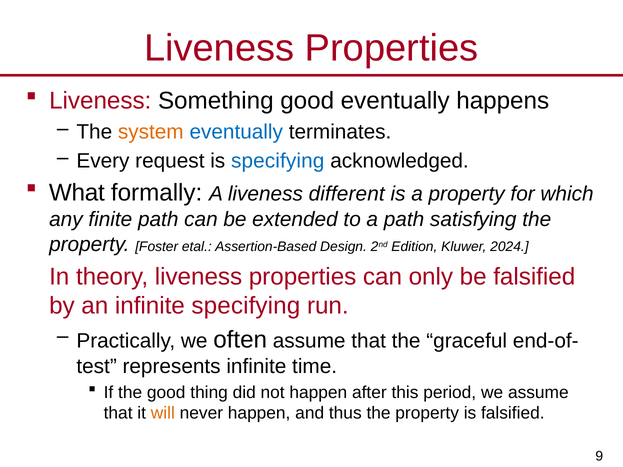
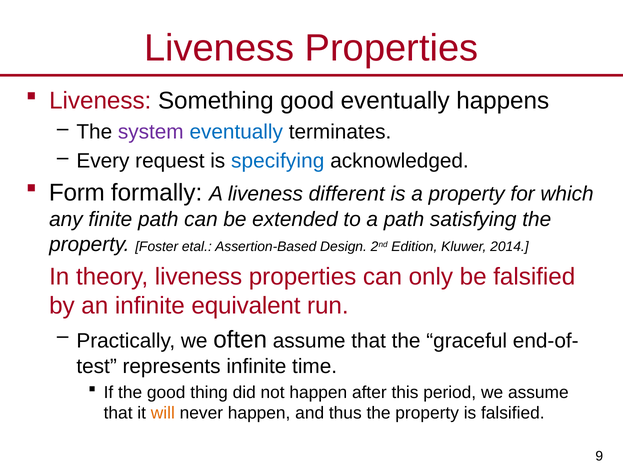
system colour: orange -> purple (151, 132)
What: What -> Form (77, 193)
2024: 2024 -> 2014 (509, 247)
infinite specifying: specifying -> equivalent (246, 306)
